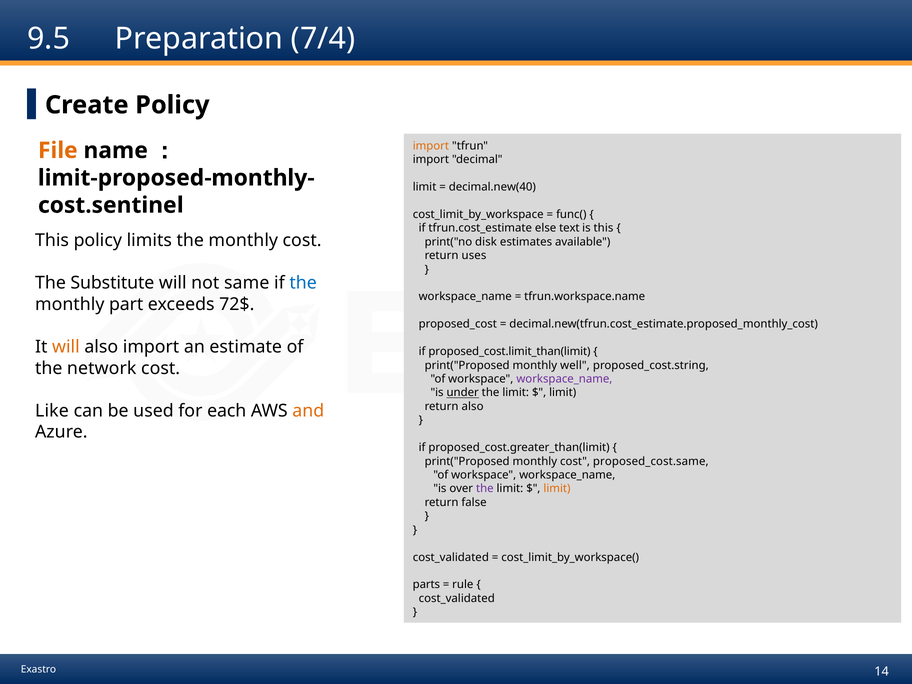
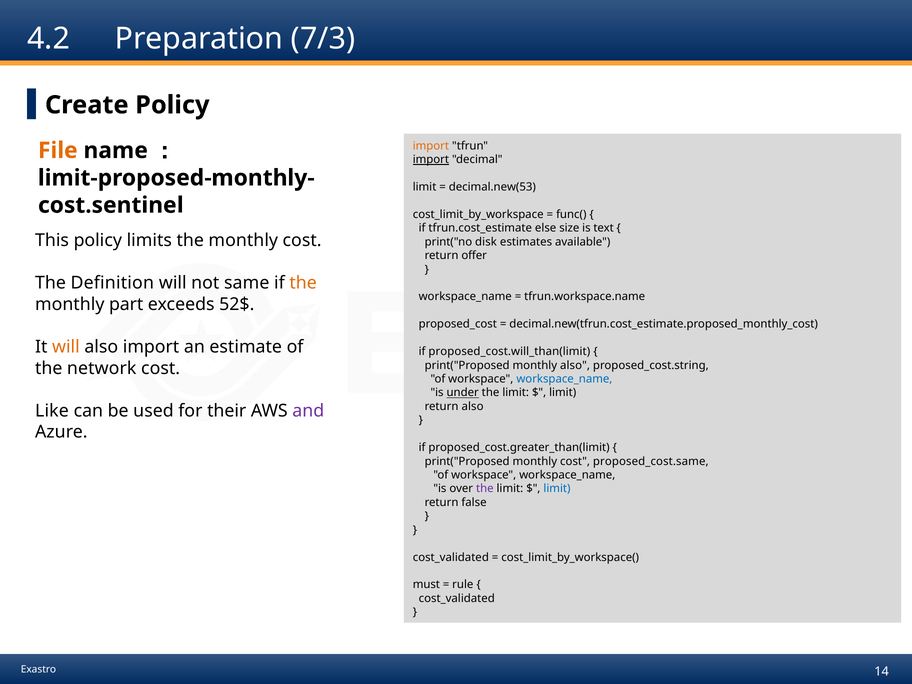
9.5: 9.5 -> 4.2 (48, 39)
7/4: 7/4 -> 7/3 (323, 39)
import underline: none -> present (431, 160)
decimal.new(40: decimal.new(40 -> decimal.new(53 (492, 187)
text: text -> size (569, 228)
is this: this -> text (604, 228)
uses: uses -> offer (474, 256)
Substitute: Substitute -> Definition (112, 283)
the colour: blue -> orange (303, 283)
72$: 72$ -> 52$ (237, 304)
proposed_cost.limit_than(limit: proposed_cost.limit_than(limit -> proposed_cost.will_than(limit (509, 352)
monthly well: well -> also (575, 365)
workspace_name colour: purple -> blue (564, 379)
each: each -> their (227, 411)
and colour: orange -> purple (308, 411)
limit colour: orange -> blue (557, 489)
parts: parts -> must (426, 585)
